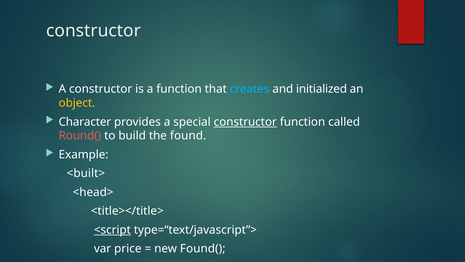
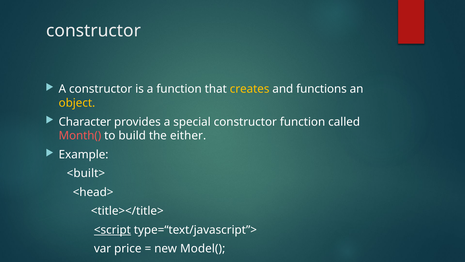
creates colour: light blue -> yellow (250, 89)
initialized: initialized -> functions (321, 89)
constructor underline: present -> none (245, 122)
Round(: Round( -> Month( (80, 136)
found: found -> either (188, 136)
Found(: Found( -> Model( (203, 248)
